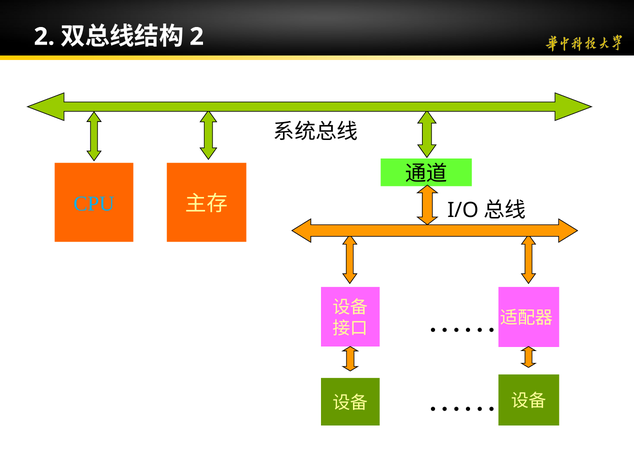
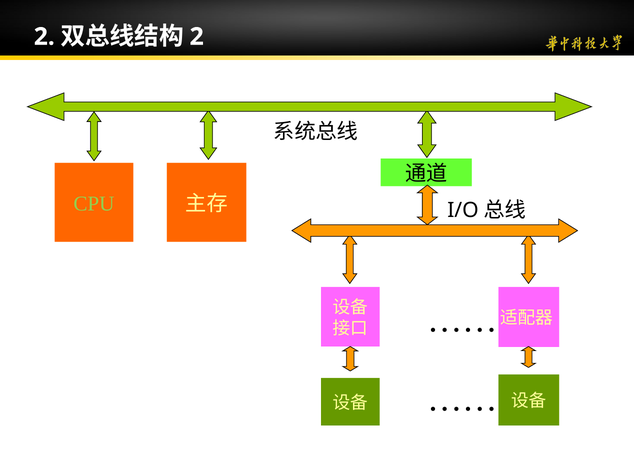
CPU colour: light blue -> light green (94, 204)
